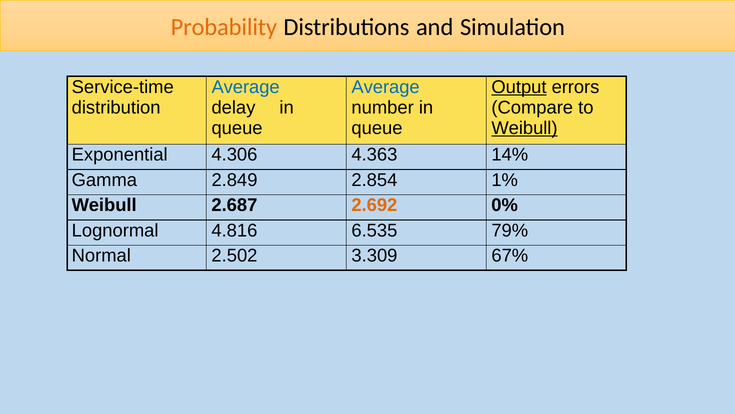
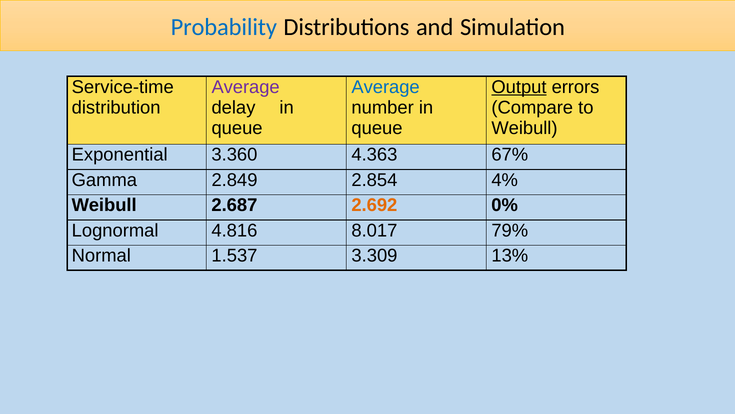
Probability colour: orange -> blue (224, 27)
Average colour: blue -> purple (246, 87)
Weibull underline: present -> none (524, 128)
4.306: 4.306 -> 3.360 (234, 155)
14%: 14% -> 67% (510, 155)
1%: 1% -> 4% (505, 180)
6.535: 6.535 -> 8.017 (374, 230)
2.502: 2.502 -> 1.537 (234, 255)
67%: 67% -> 13% (510, 255)
